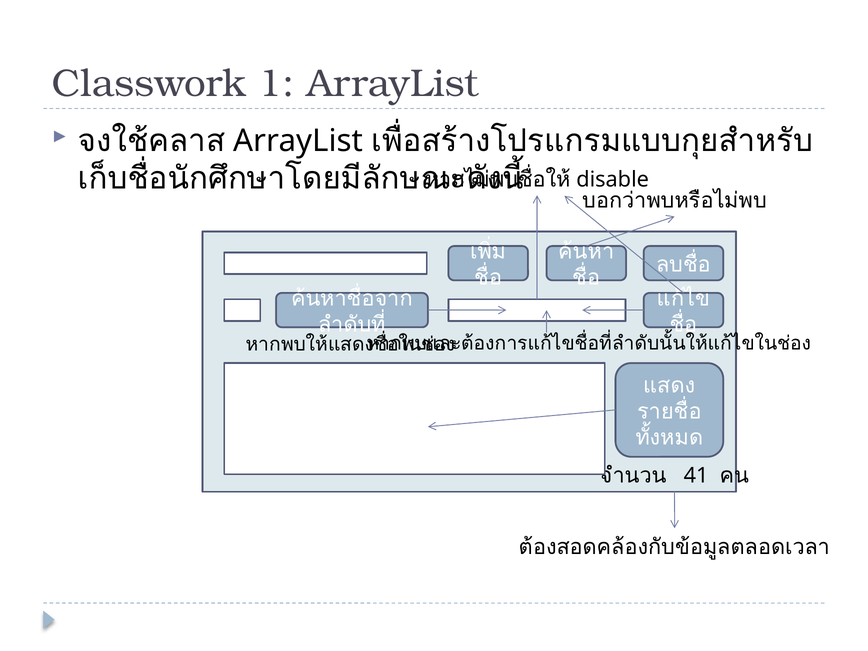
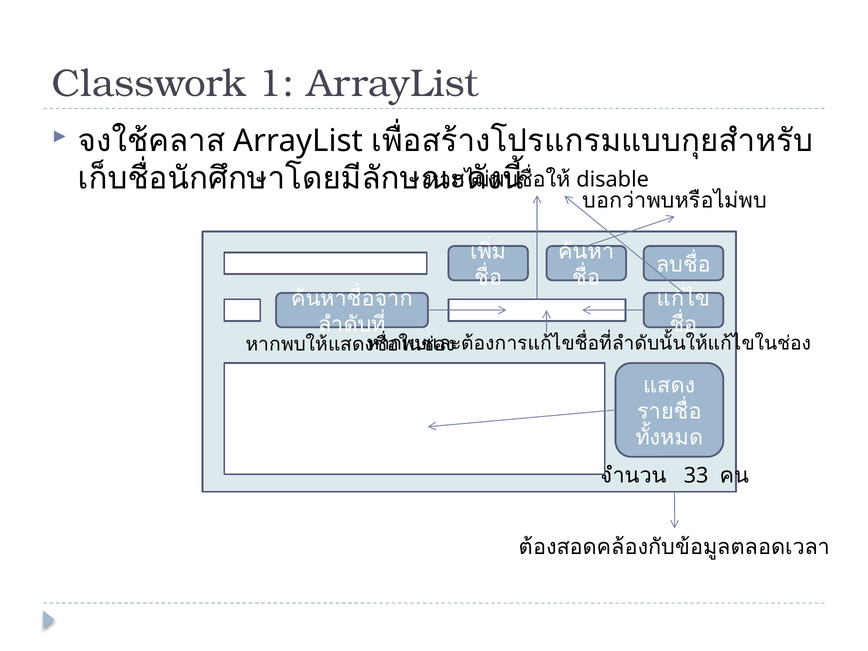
41: 41 -> 33 (696, 476)
